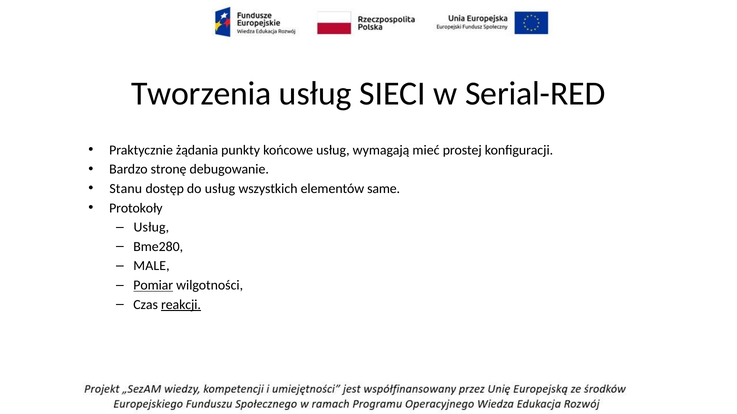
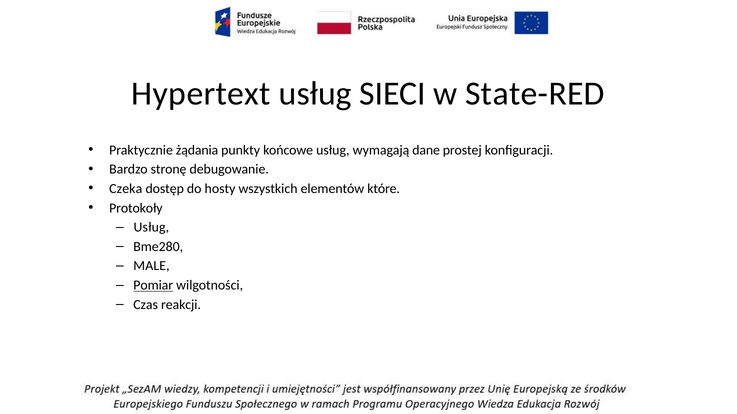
Tworzenia: Tworzenia -> Hypertext (201, 94)
Serial-RED: Serial-RED -> State-RED (535, 94)
mieć: mieć -> dane (426, 150)
Stanu: Stanu -> Czeka (126, 189)
do usług: usług -> hosty (220, 189)
same: same -> które (384, 189)
reakcji underline: present -> none (181, 305)
